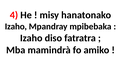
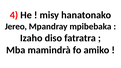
Izaho: Izaho -> Jereo (16, 26)
